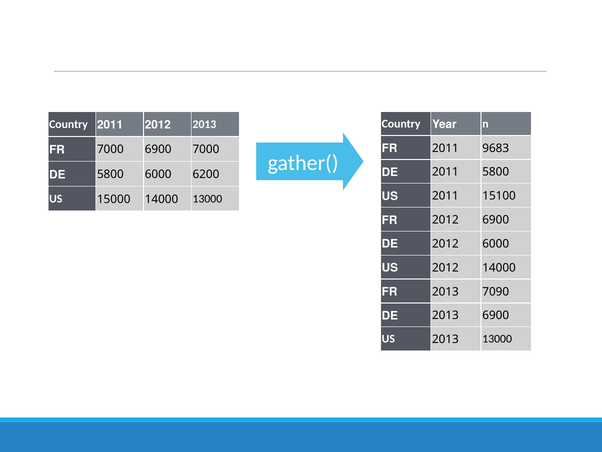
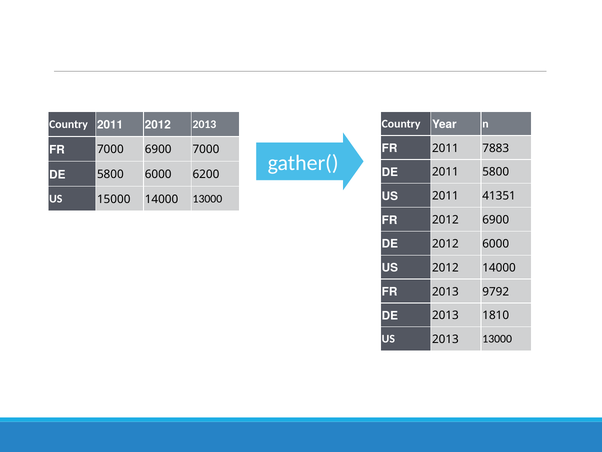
9683: 9683 -> 7883 (496, 148)
15100: 15100 -> 41351 (499, 196)
7090: 7090 -> 9792 (496, 291)
2013 6900: 6900 -> 1810 (496, 315)
